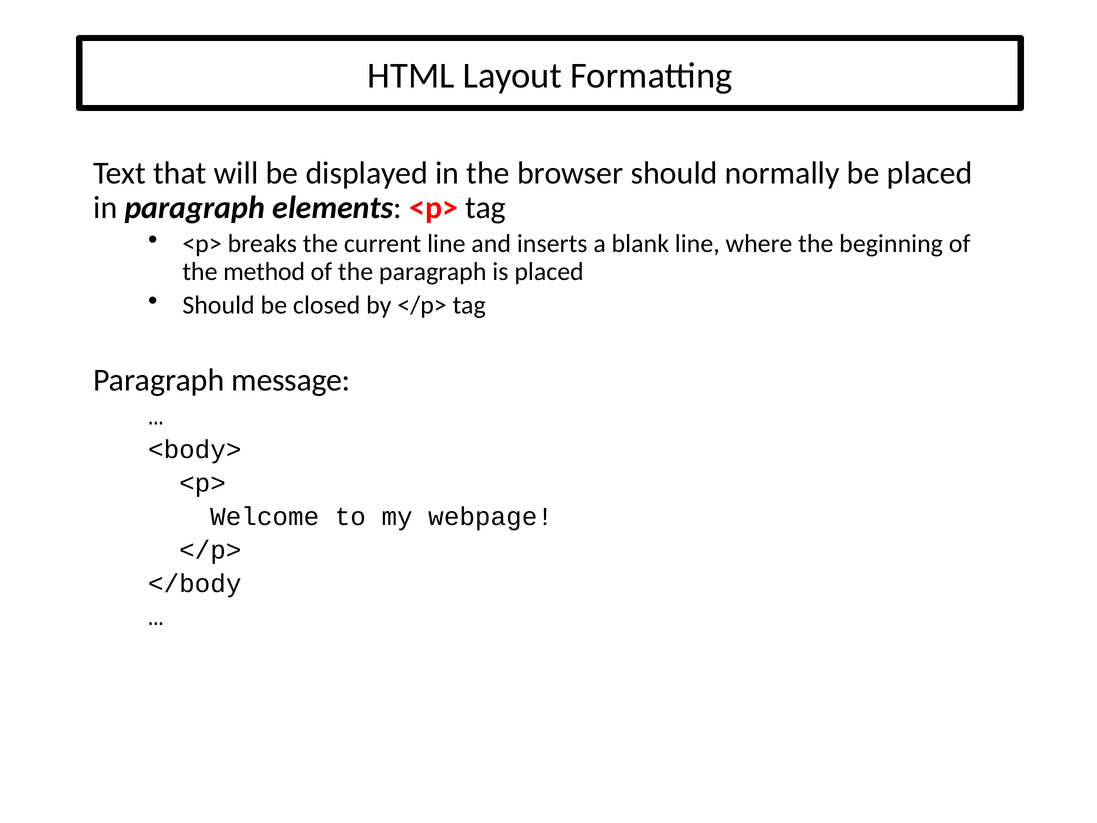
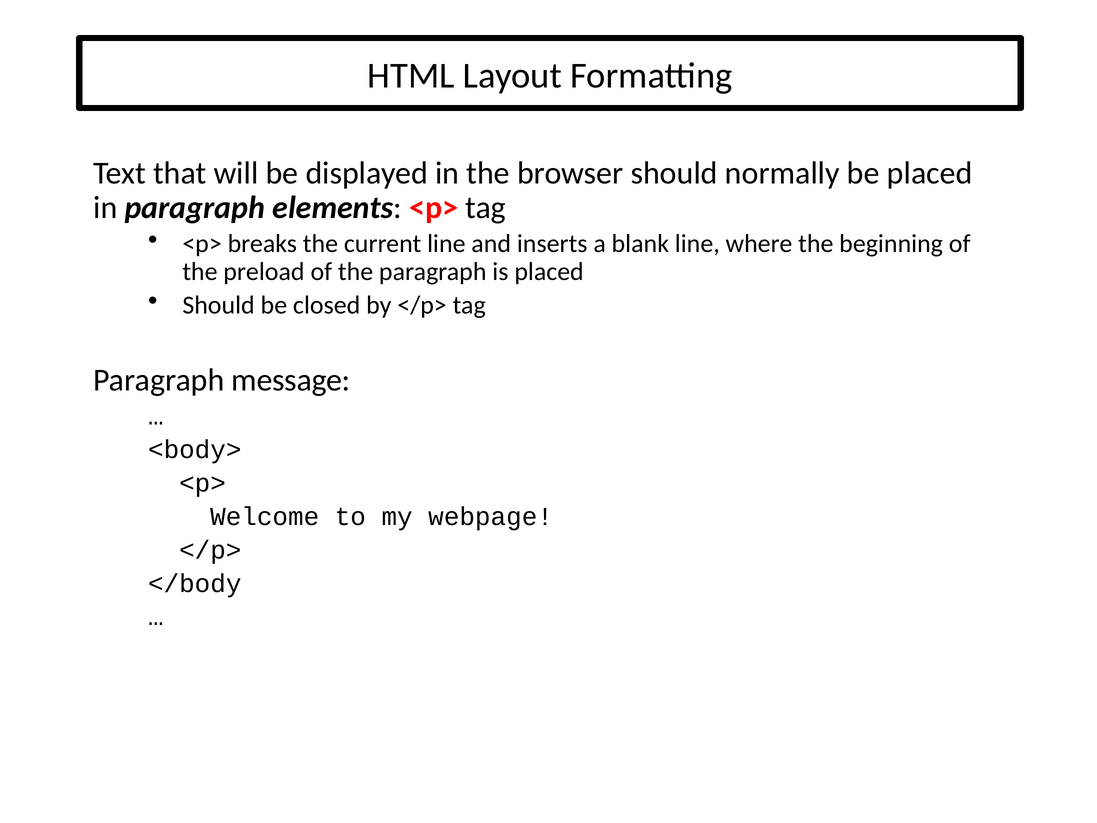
method: method -> preload (264, 272)
